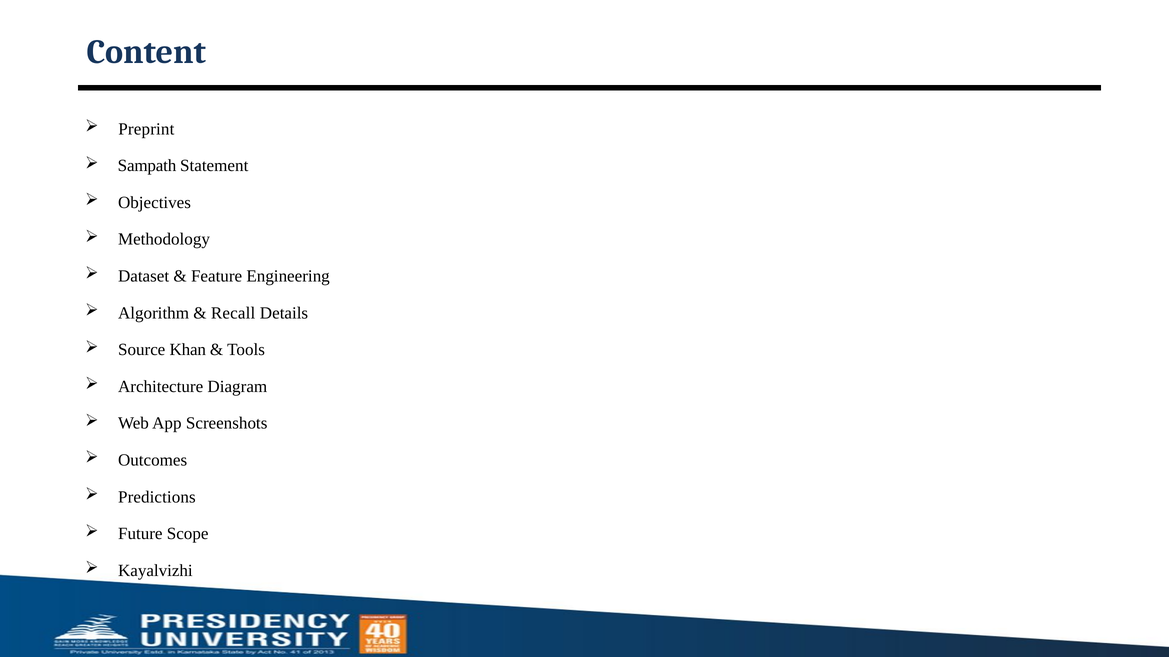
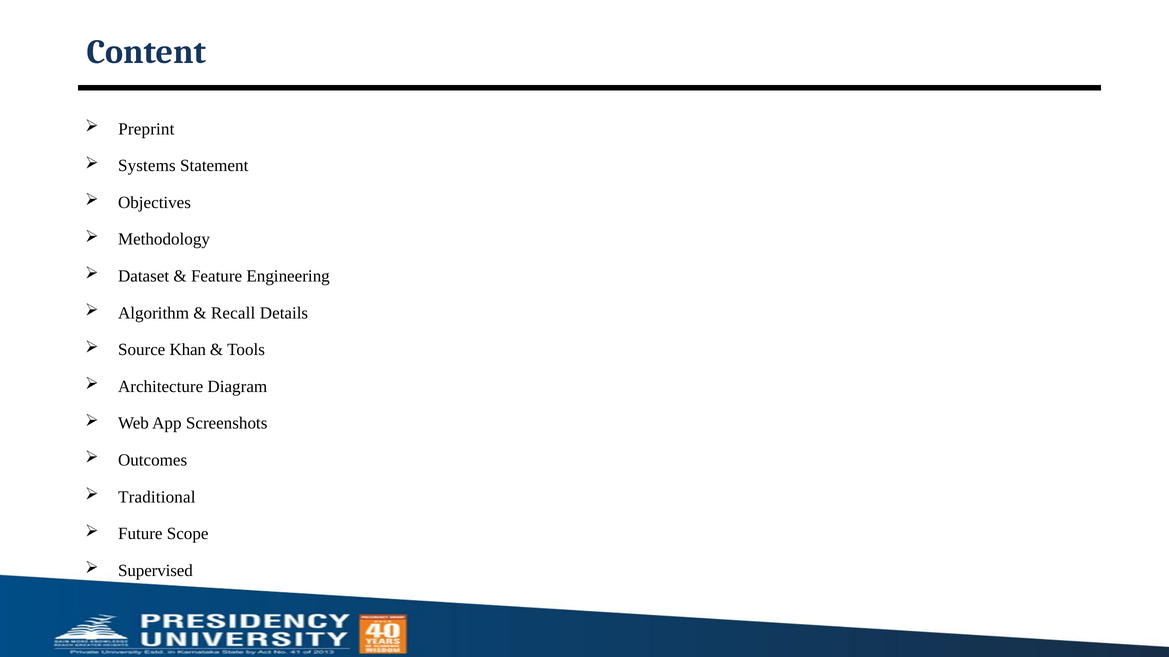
Sampath: Sampath -> Systems (147, 166)
Predictions: Predictions -> Traditional (157, 497)
Kayalvizhi: Kayalvizhi -> Supervised (155, 571)
